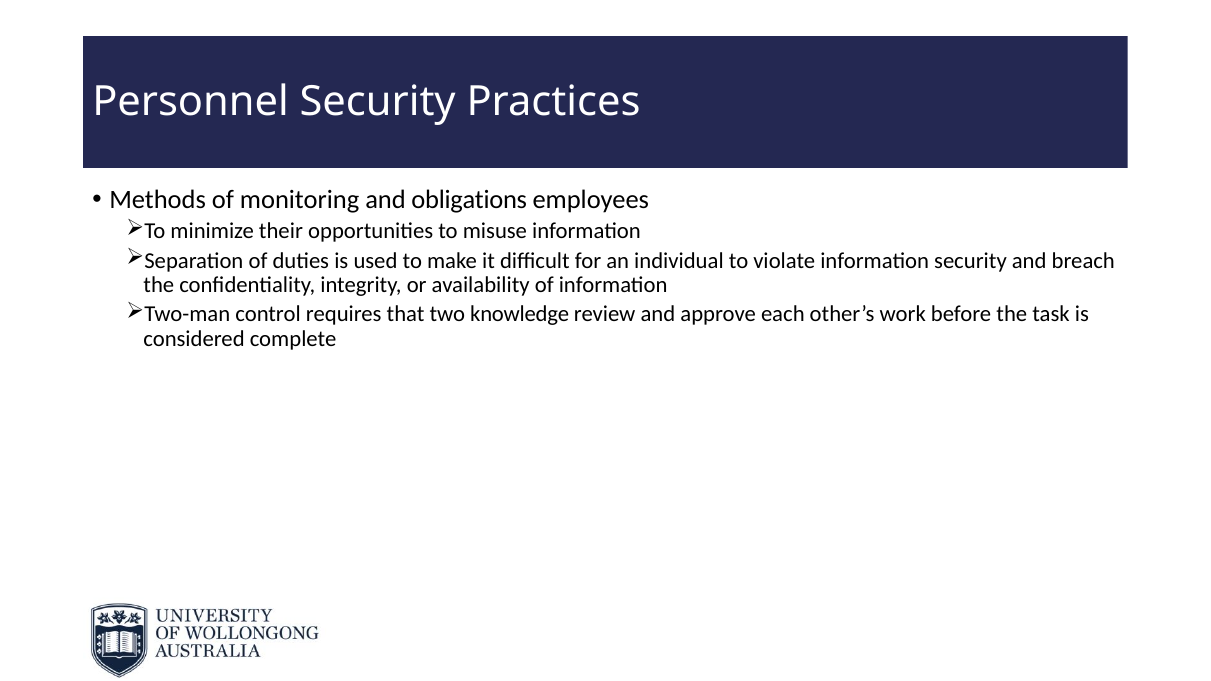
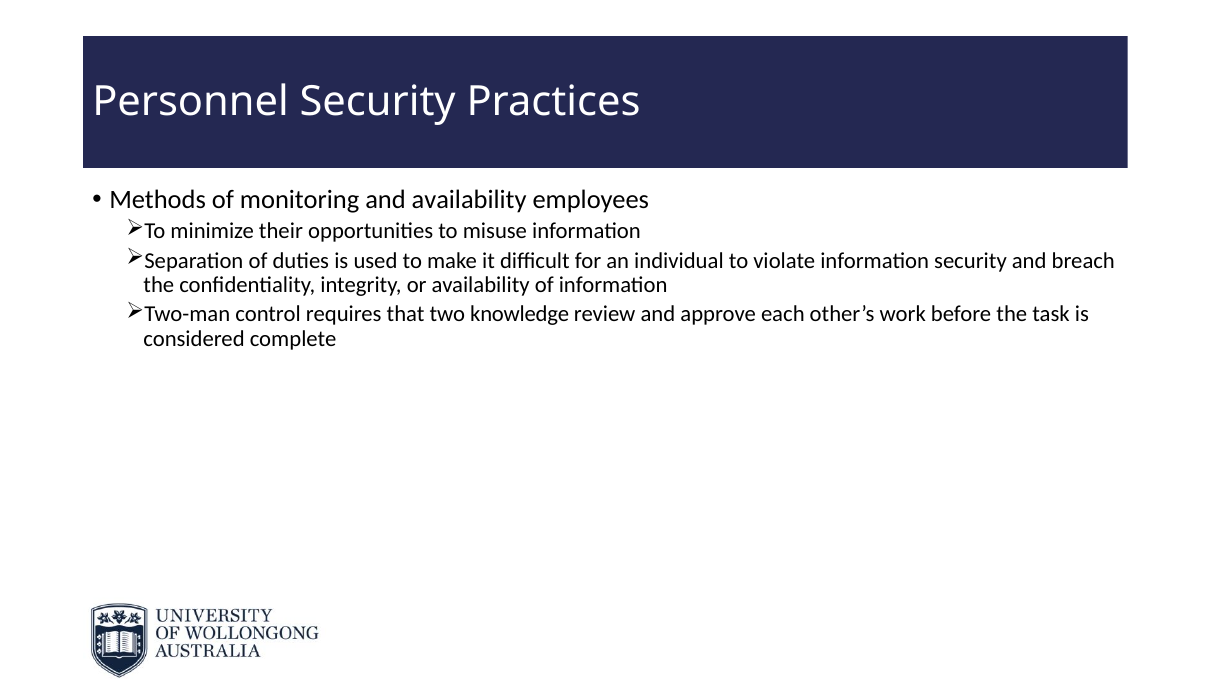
and obligations: obligations -> availability (469, 200)
